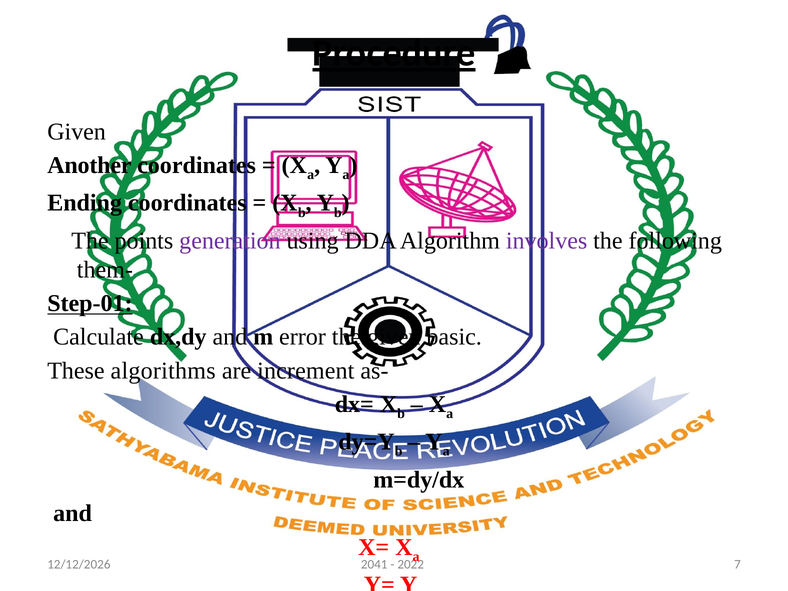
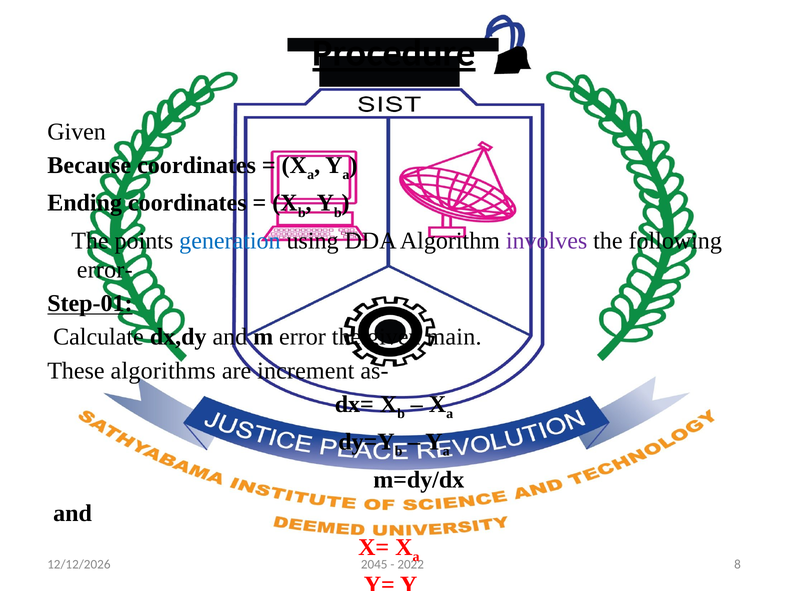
Another: Another -> Because (89, 165)
generation colour: purple -> blue (230, 241)
them-: them- -> error- (105, 270)
basic: basic -> main (454, 337)
2041: 2041 -> 2045 (374, 564)
7: 7 -> 8 (737, 564)
